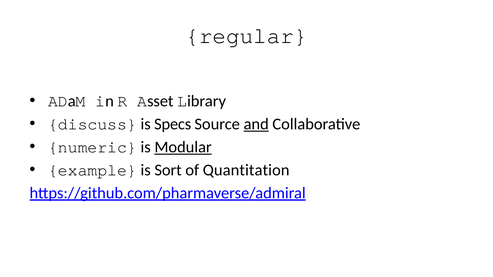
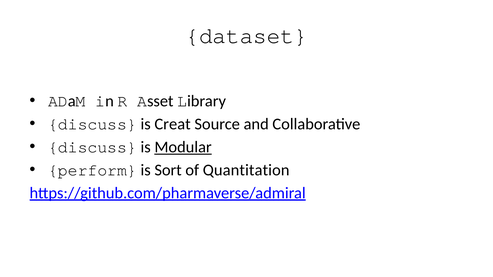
regular: regular -> dataset (246, 36)
Specs: Specs -> Creat (173, 124)
and underline: present -> none (256, 124)
numeric: numeric -> discuss (92, 147)
example: example -> perform (92, 170)
